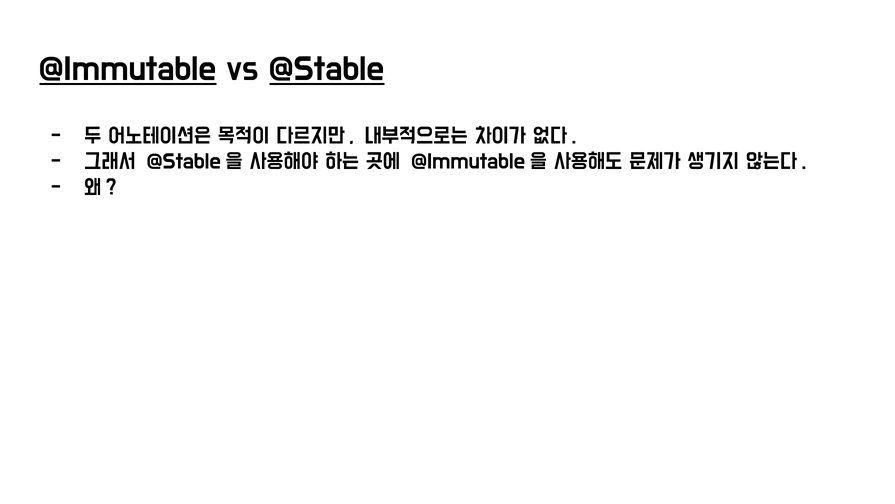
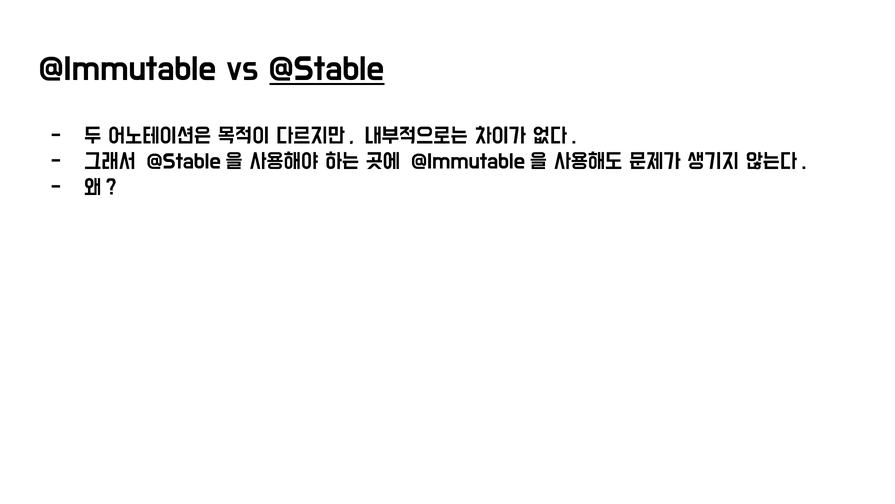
@Immutable underline: present -> none (128, 69)
